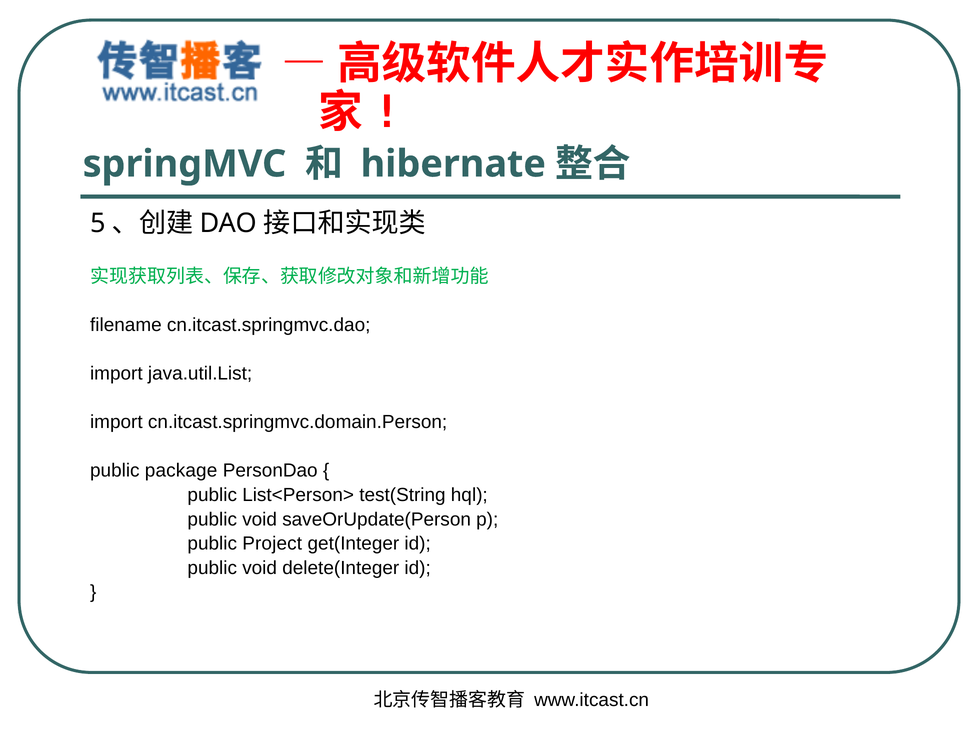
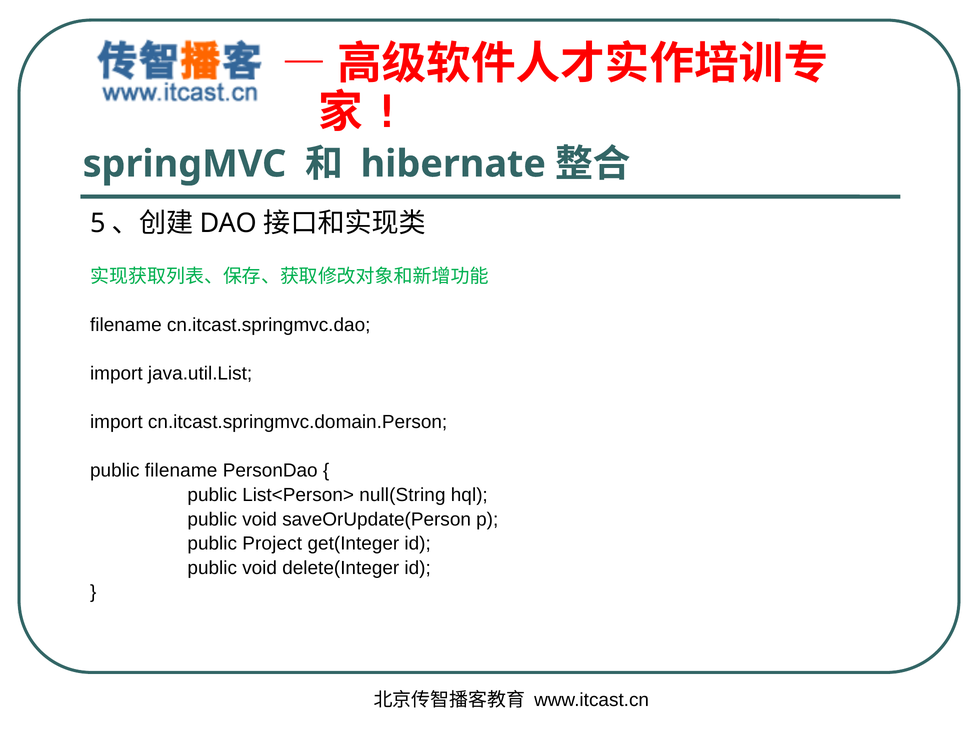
public package: package -> filename (181, 470)
test(String: test(String -> null(String (402, 495)
